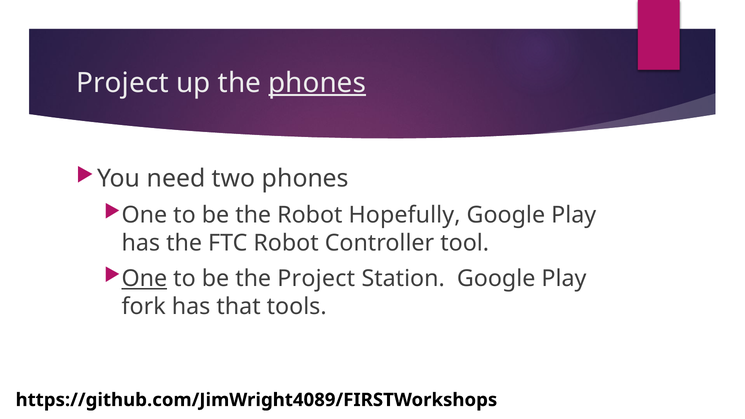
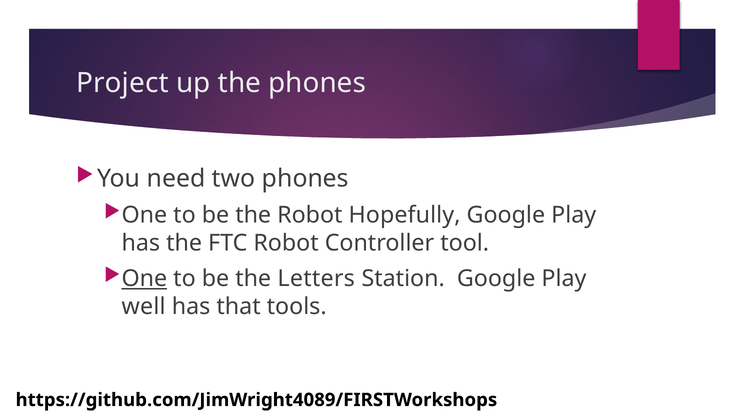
phones underline: present -> none (317, 83)
the Project: Project -> Letters (316, 279)
fork: fork -> well (144, 307)
